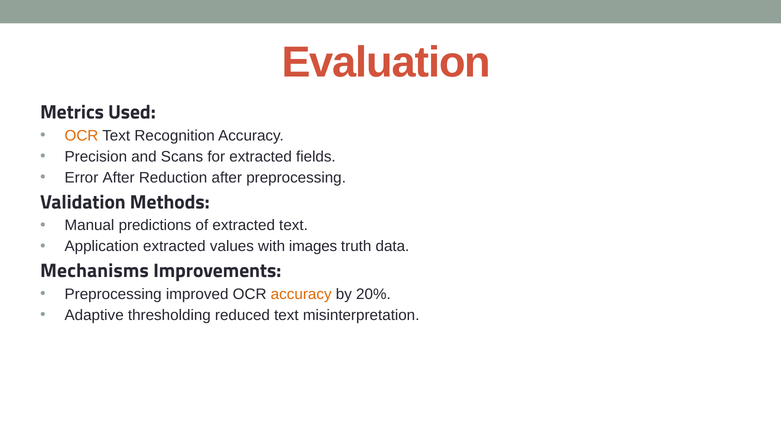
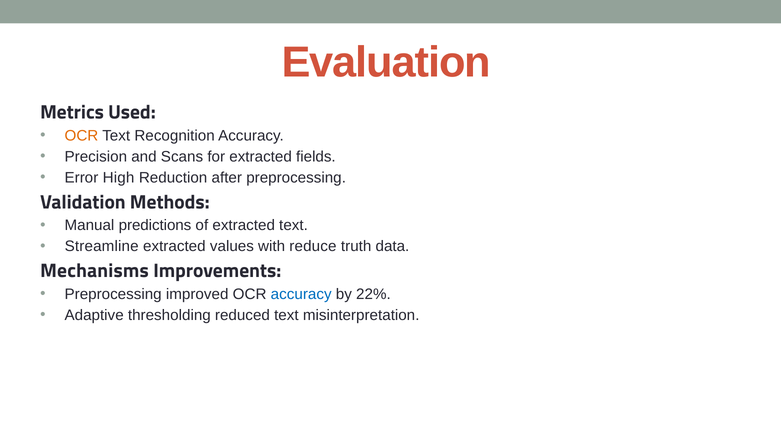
Error After: After -> High (119, 178)
Application: Application -> Streamline (102, 247)
images: images -> reduce (313, 247)
accuracy colour: orange -> blue (301, 294)
20%: 20% -> 22% (373, 294)
